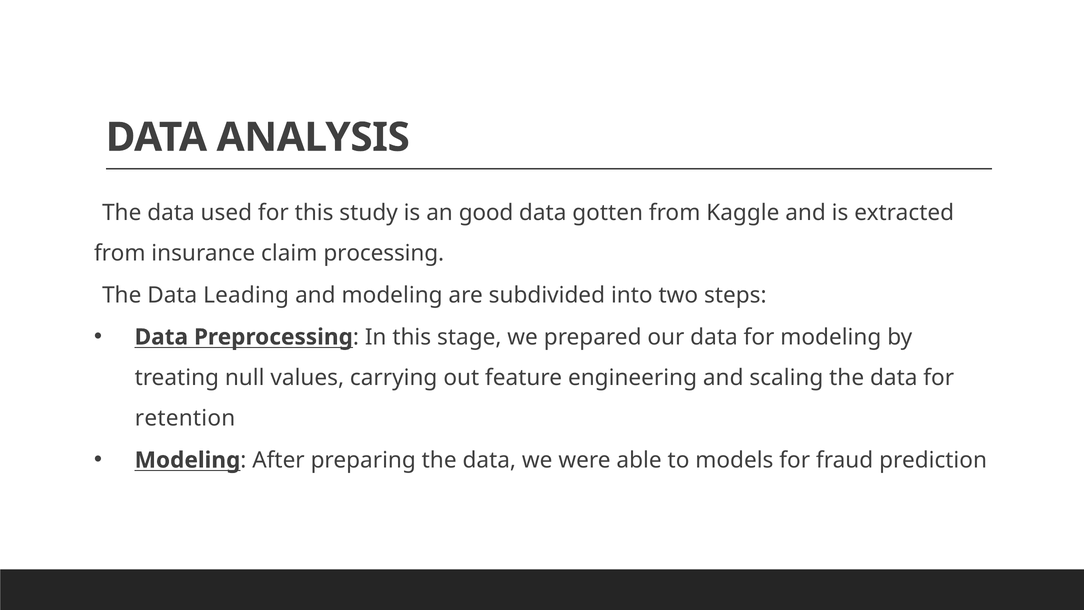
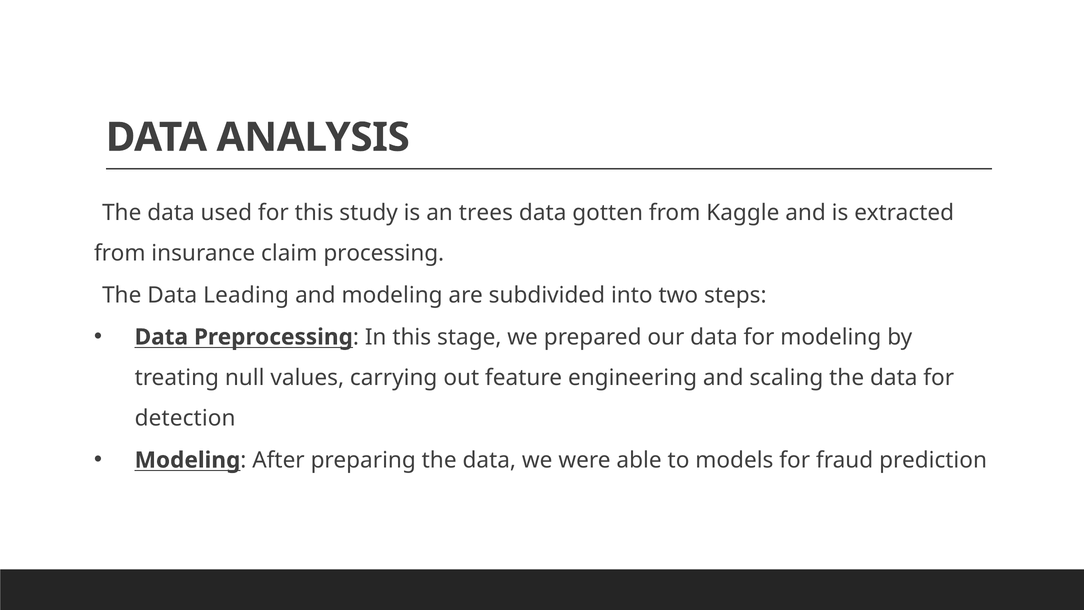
good: good -> trees (486, 213)
retention: retention -> detection (185, 418)
